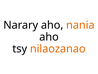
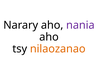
nania colour: orange -> purple (80, 25)
